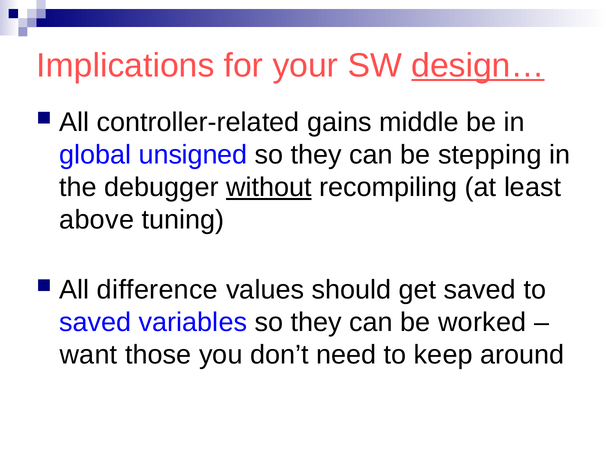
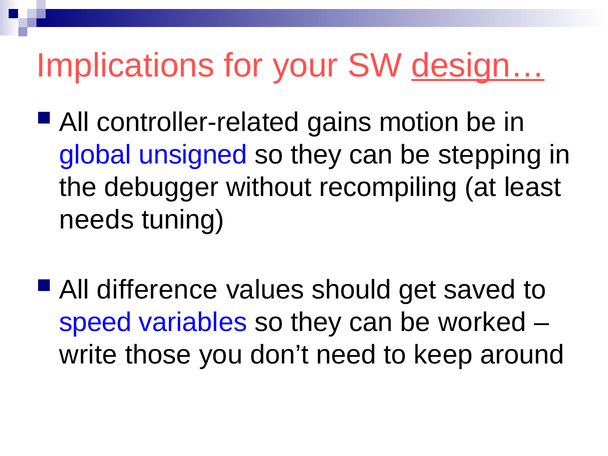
middle: middle -> motion (419, 122)
without underline: present -> none (269, 187)
above: above -> needs (97, 220)
saved: saved -> speed (95, 322)
want: want -> write (88, 355)
